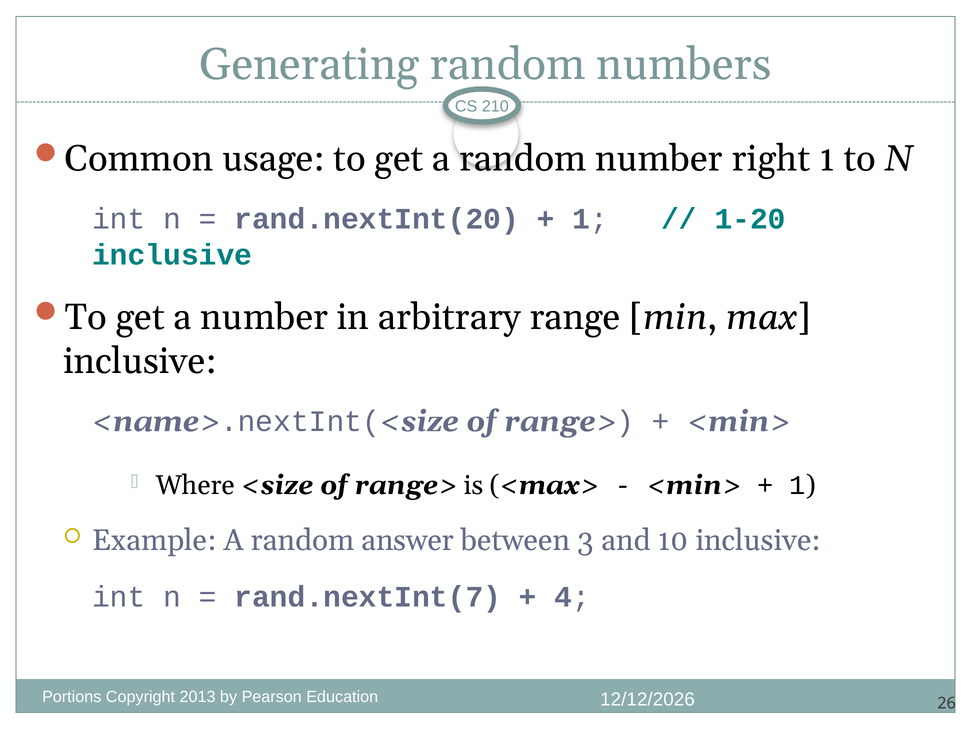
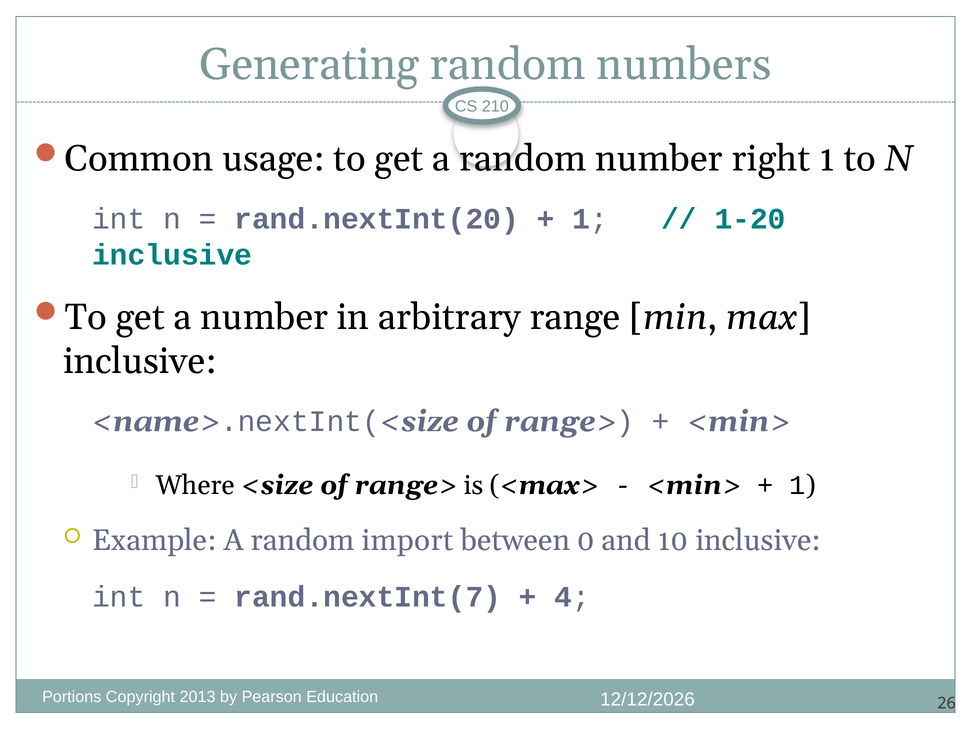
answer: answer -> import (407, 540)
3: 3 -> 0 (586, 540)
